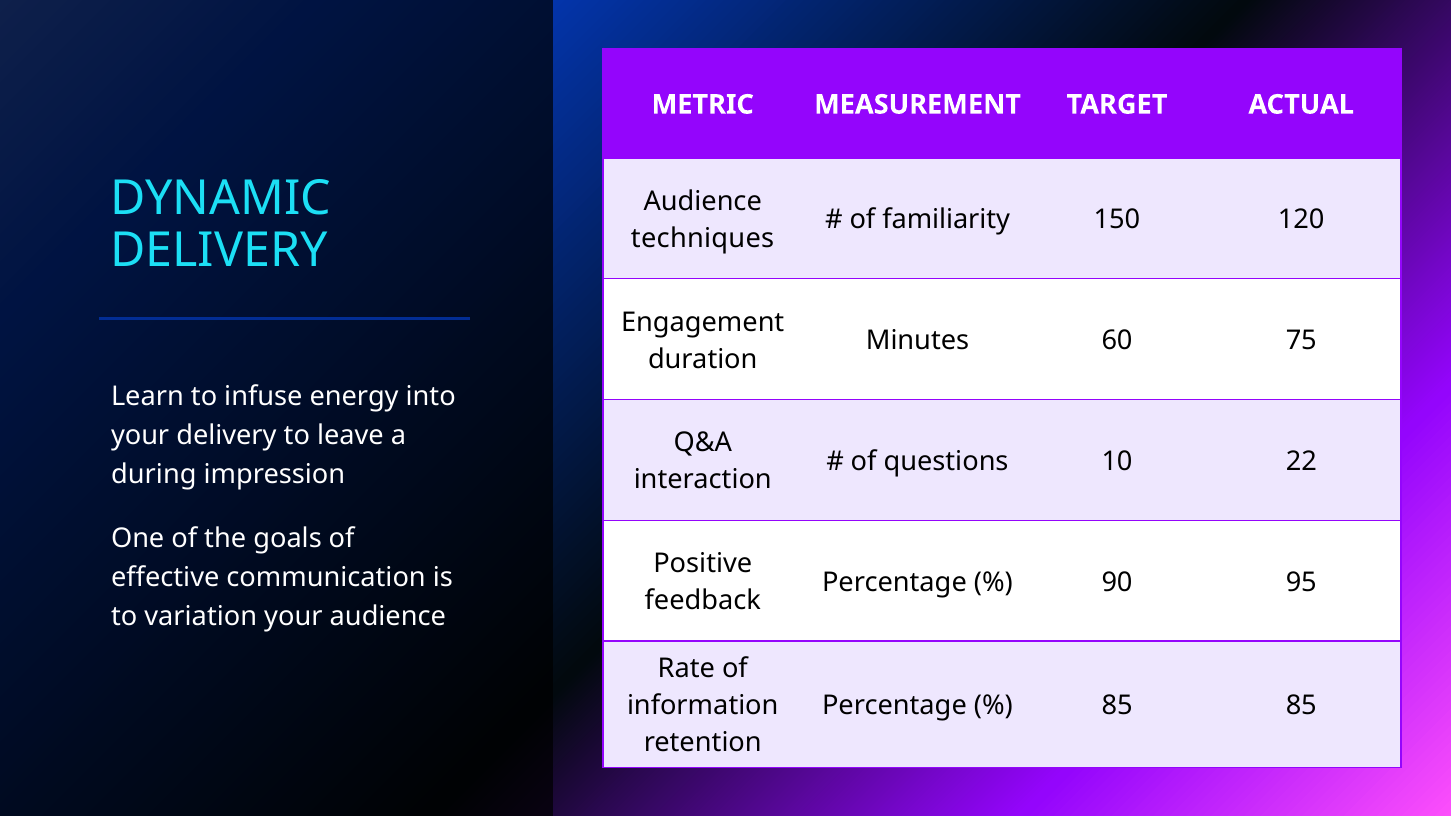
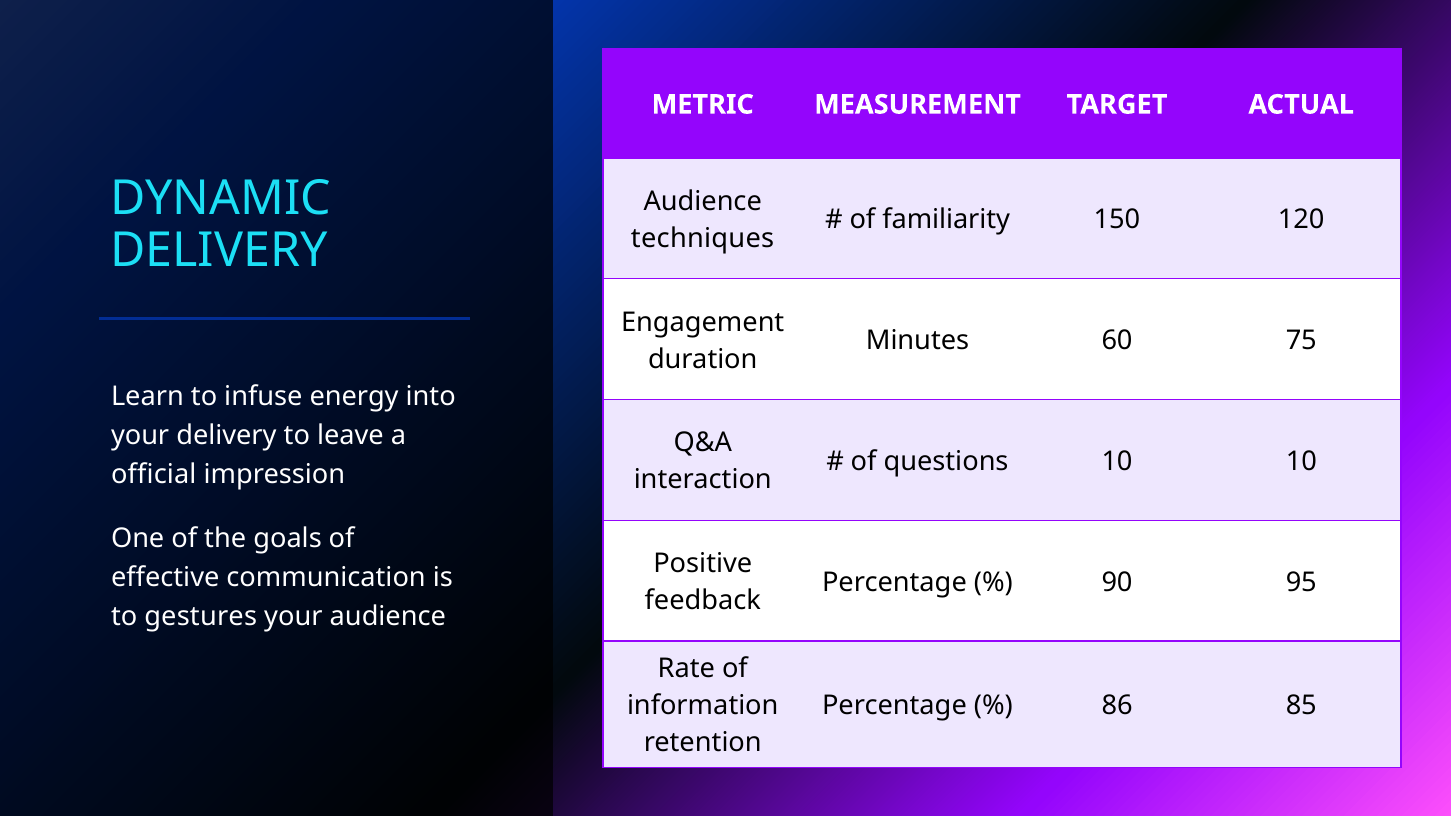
10 22: 22 -> 10 (1301, 462)
during: during -> official (154, 475)
variation: variation -> gestures (201, 617)
85: 85 -> 86 (1117, 706)
